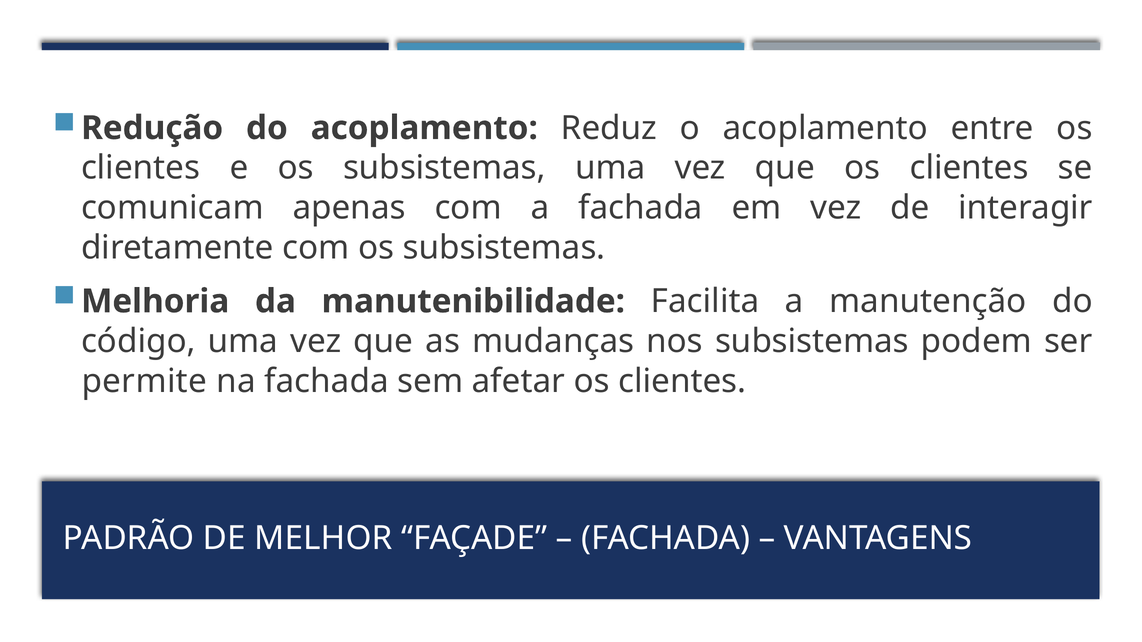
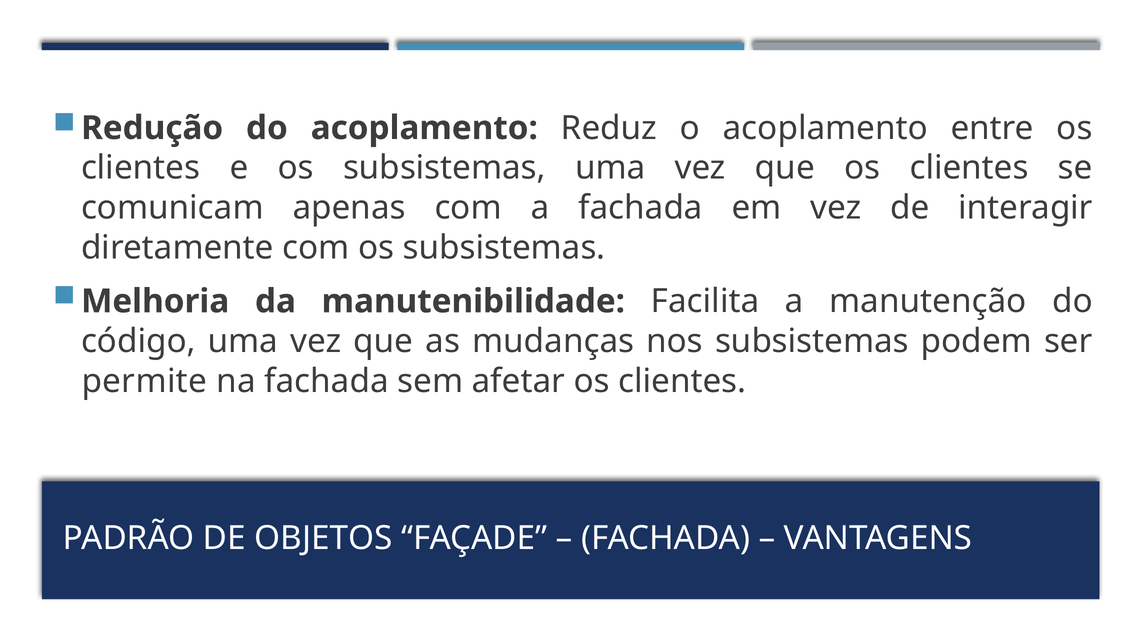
MELHOR: MELHOR -> OBJETOS (323, 539)
